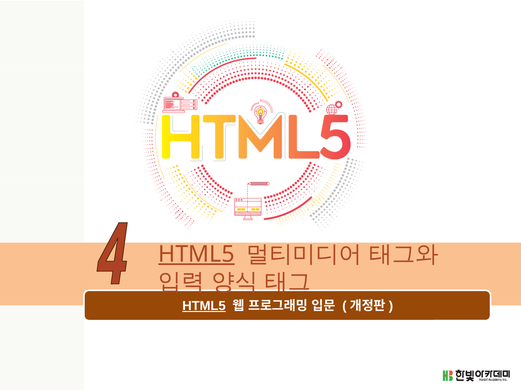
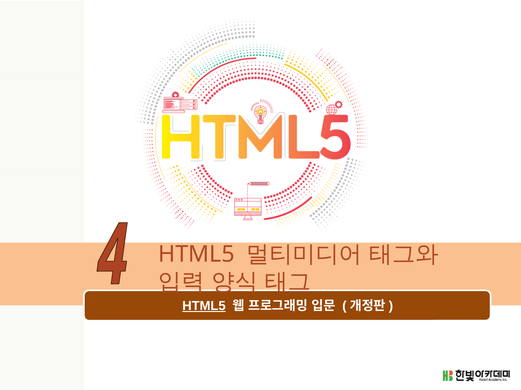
HTML5 underline: present -> none (196, 255)
